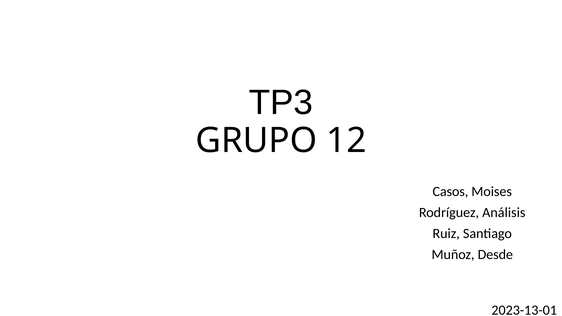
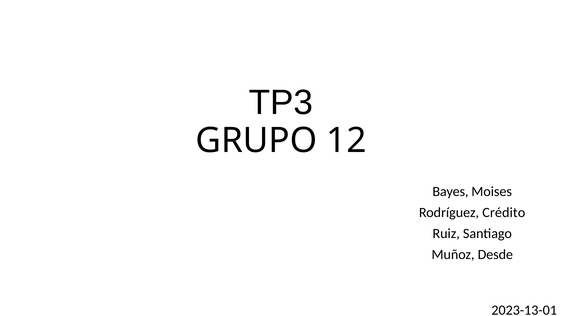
Casos: Casos -> Bayes (450, 192)
Análisis: Análisis -> Crédito (504, 213)
